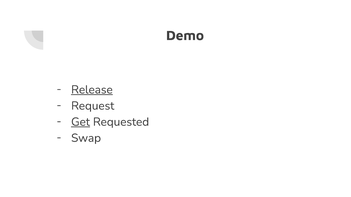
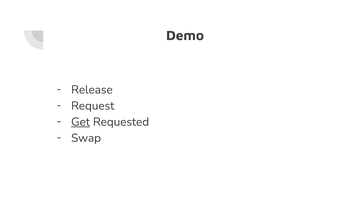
Release underline: present -> none (92, 90)
